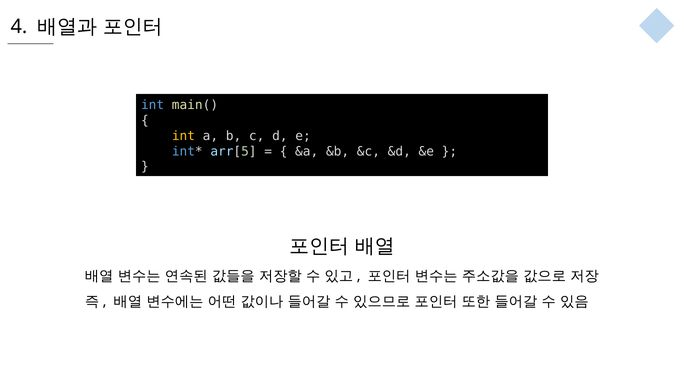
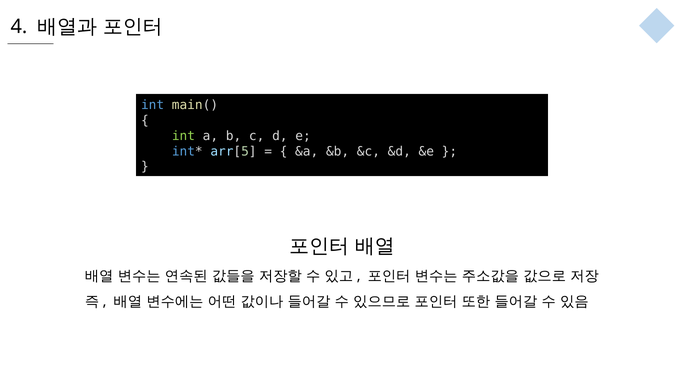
int colour: yellow -> light green (183, 136)
